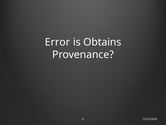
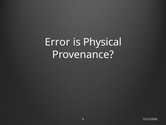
Obtains: Obtains -> Physical (102, 42)
